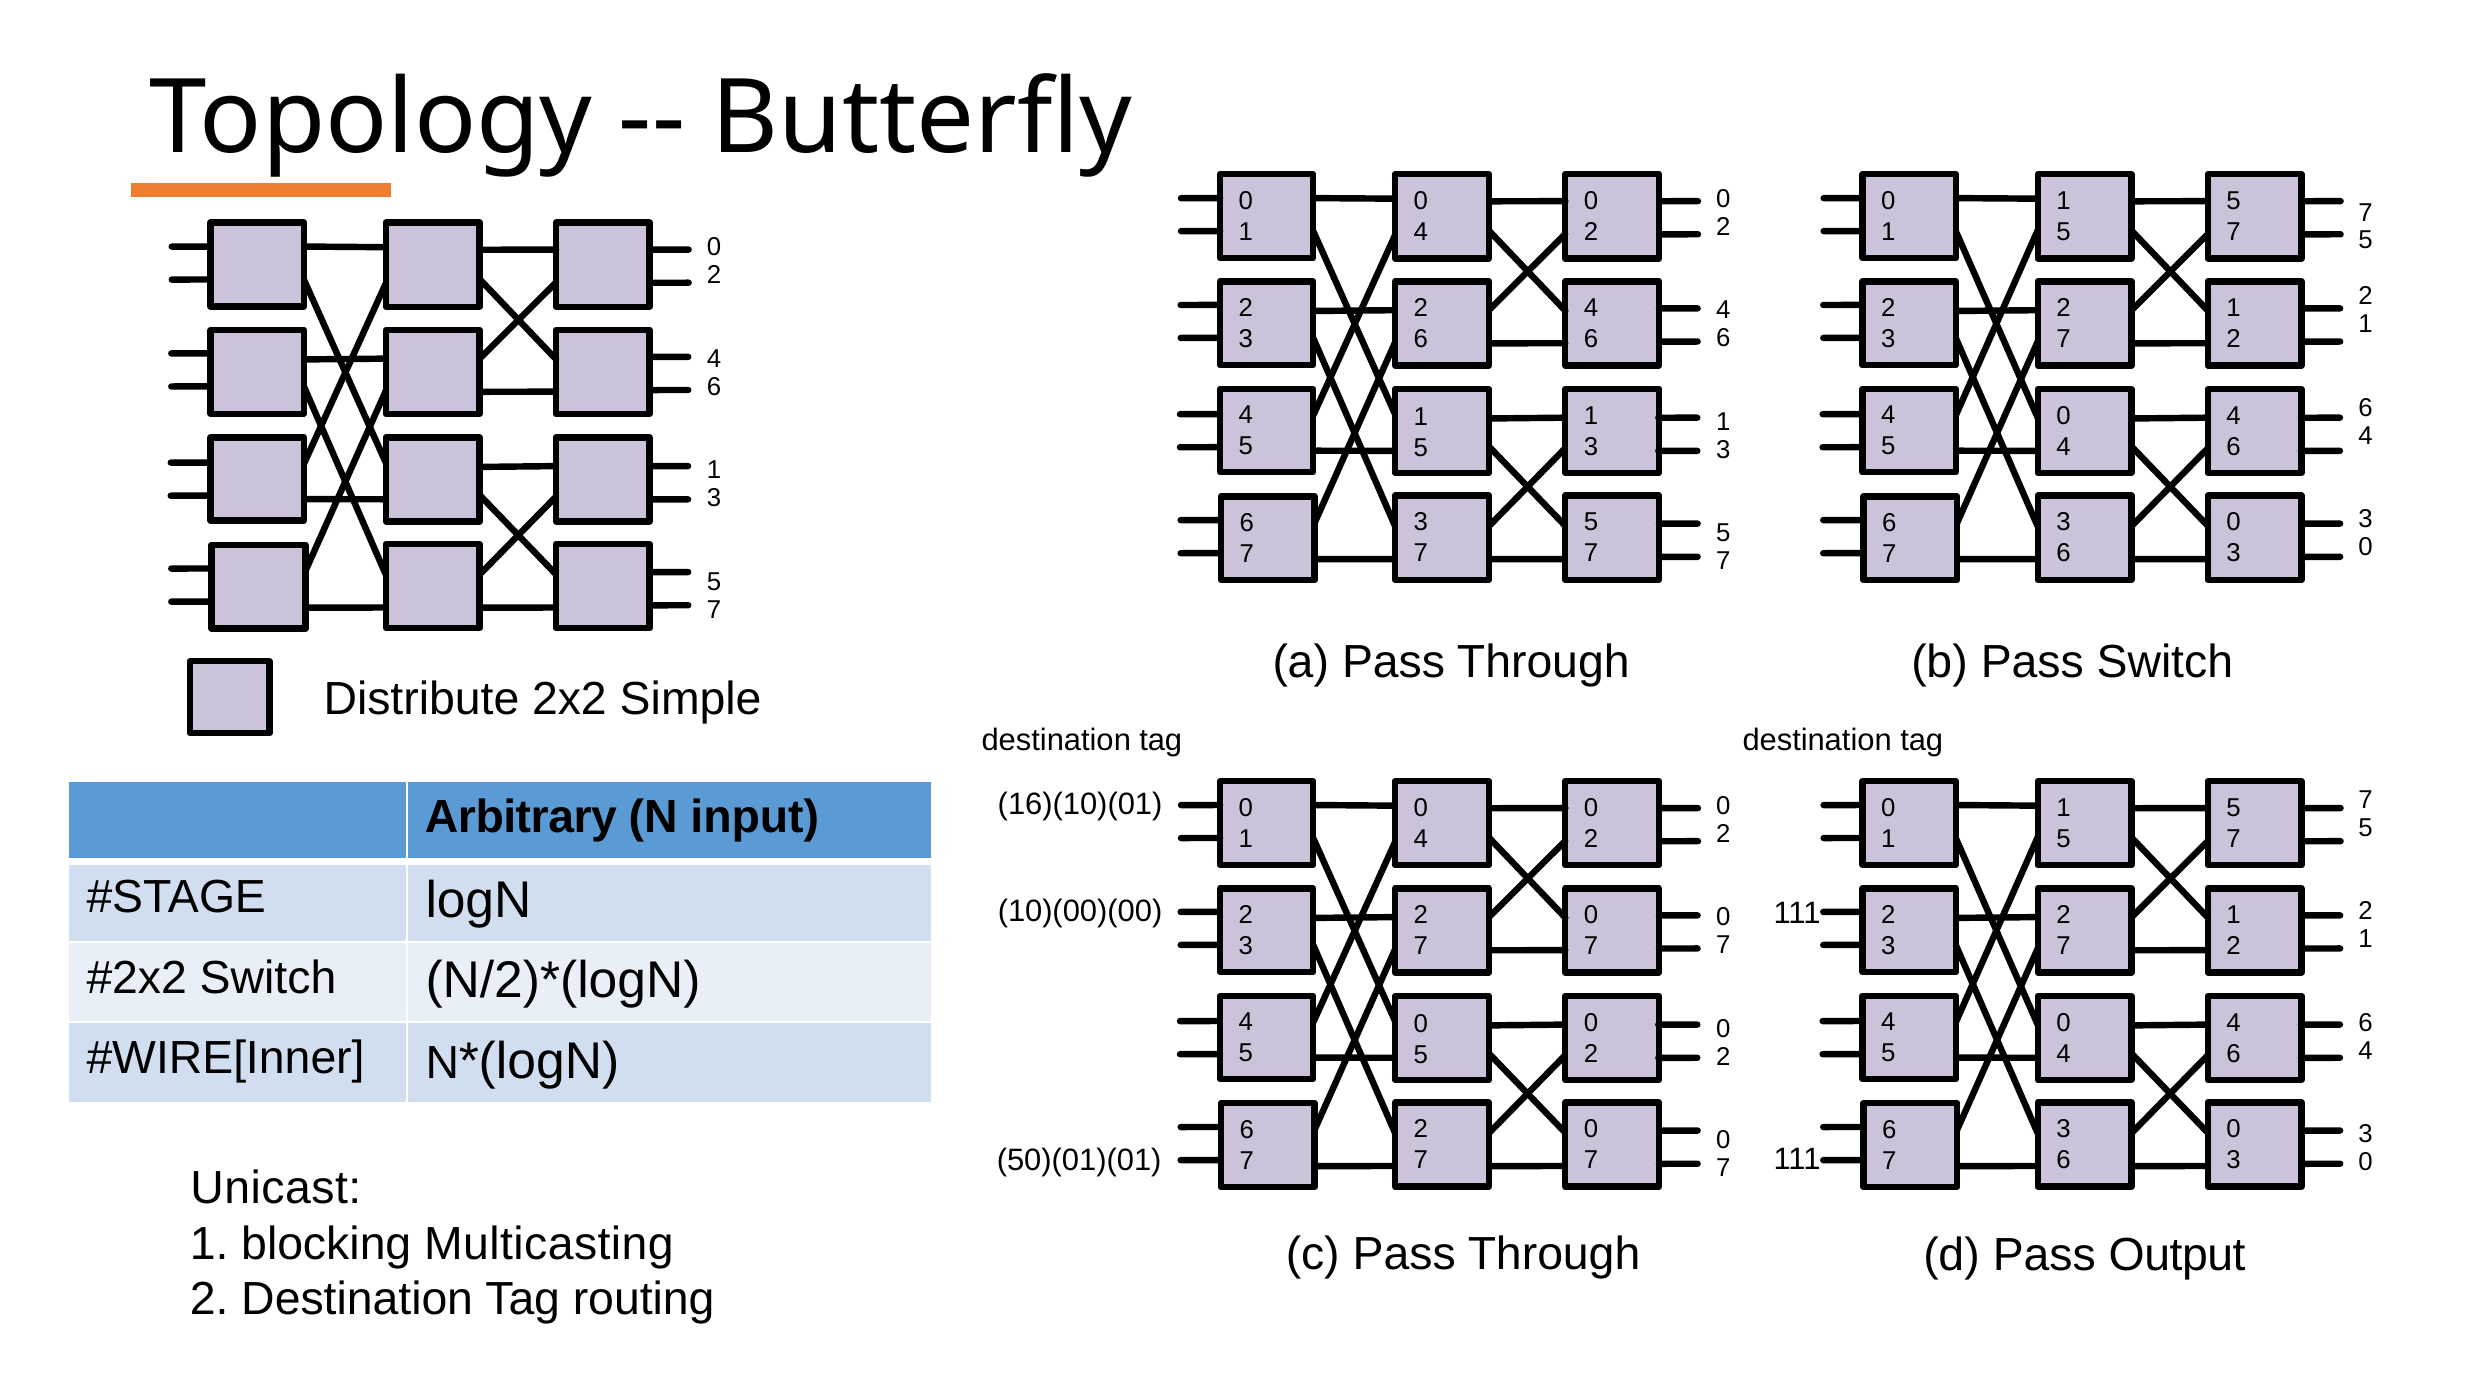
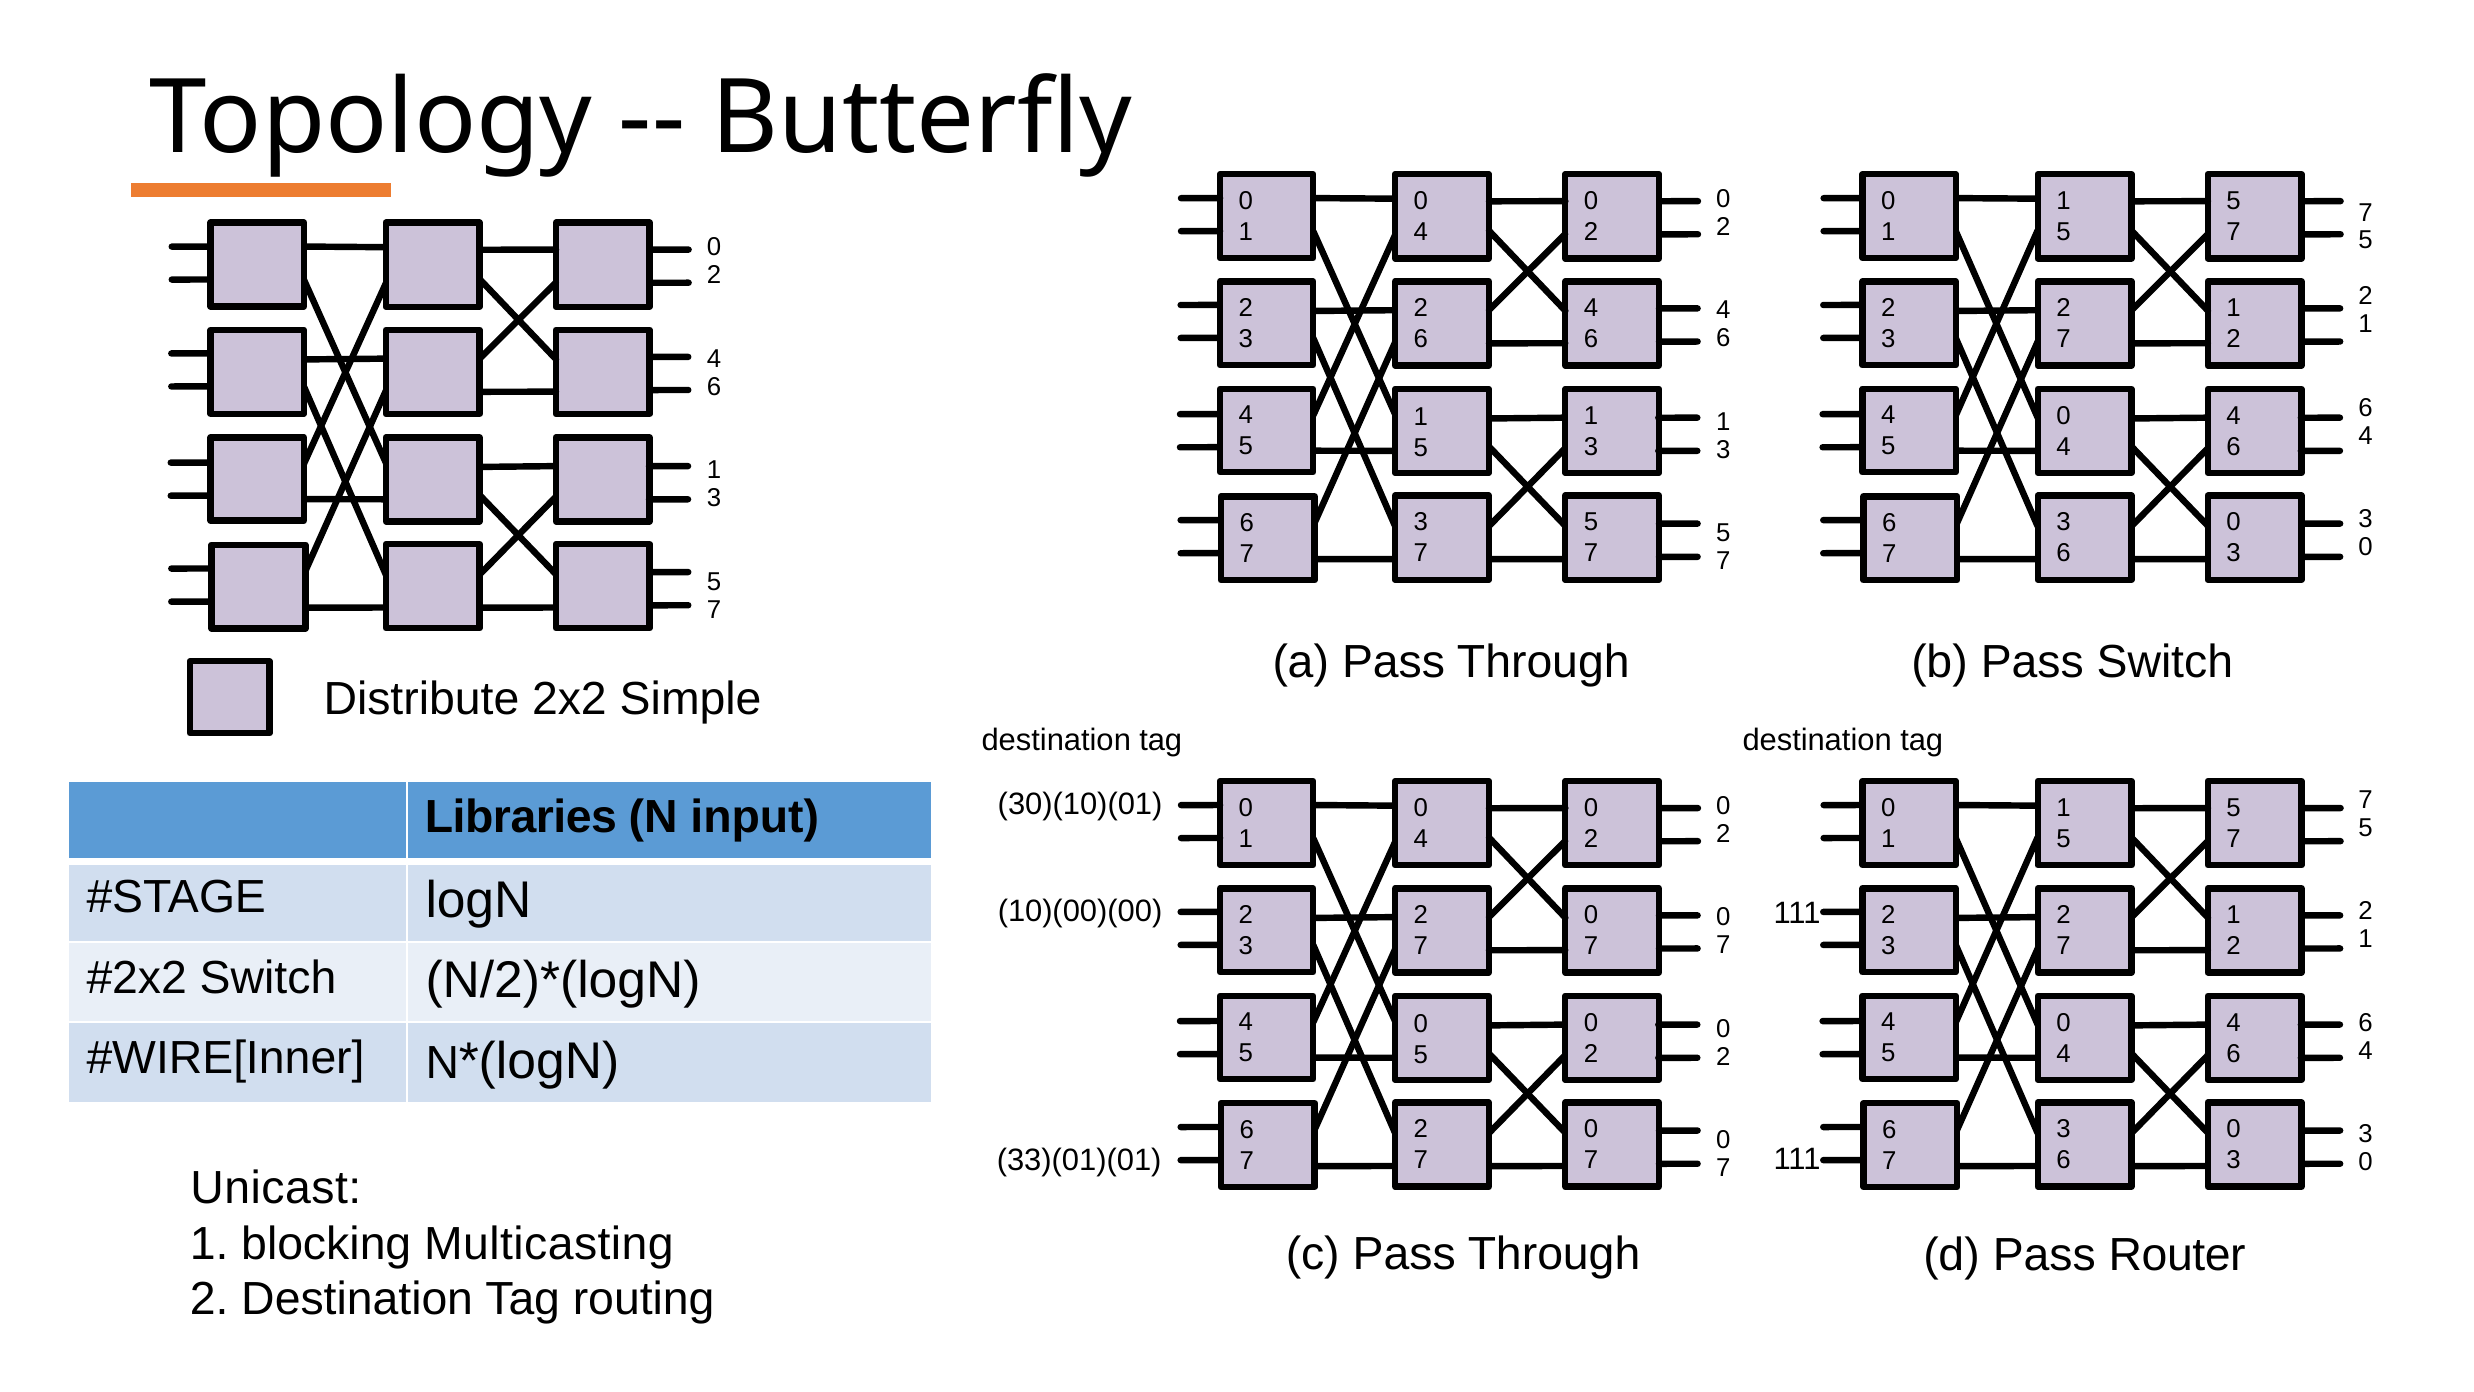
16)(10)(01: 16)(10)(01 -> 30)(10)(01 (1080, 804)
Arbitrary: Arbitrary -> Libraries (521, 817)
50)(01)(01: 50)(01)(01 -> 33)(01)(01 (1079, 1160)
Output: Output -> Router (2177, 1255)
